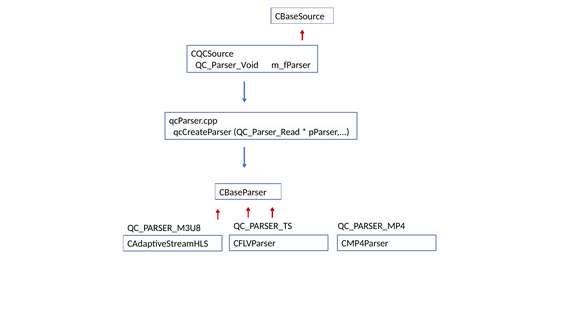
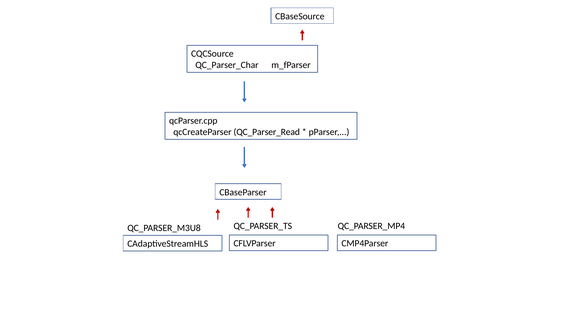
QC_Parser_Void: QC_Parser_Void -> QC_Parser_Char (227, 65)
